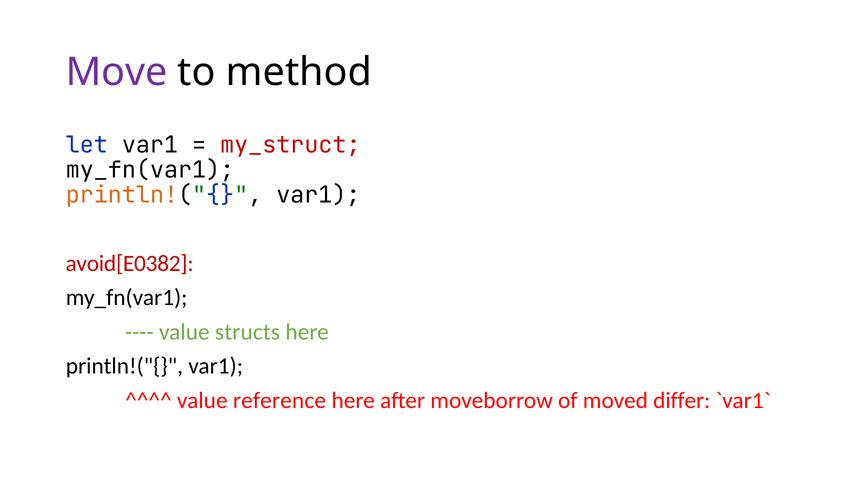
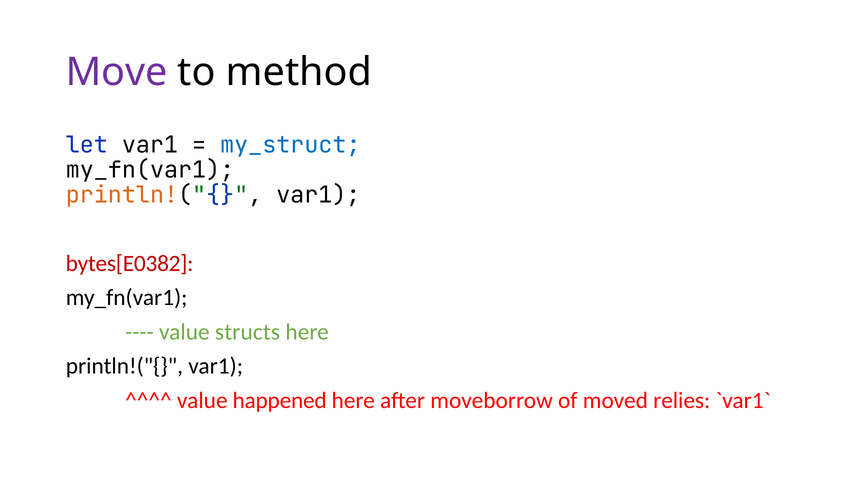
my_struct colour: red -> blue (290, 145)
avoid[E0382: avoid[E0382 -> bytes[E0382 (130, 264)
reference: reference -> happened (280, 401)
differ: differ -> relies (682, 401)
